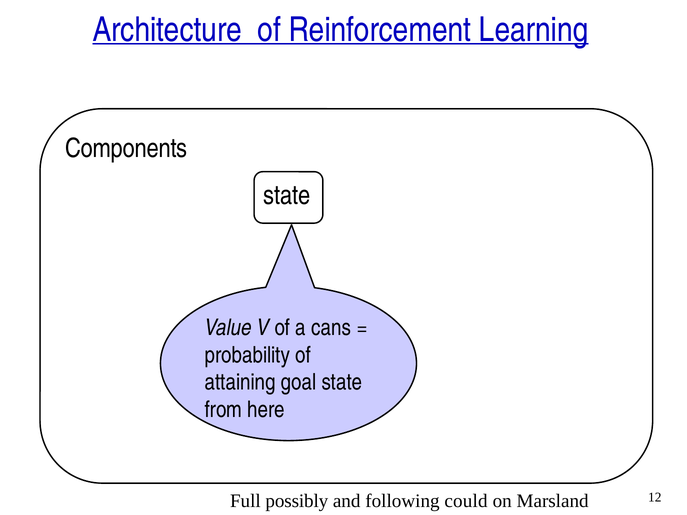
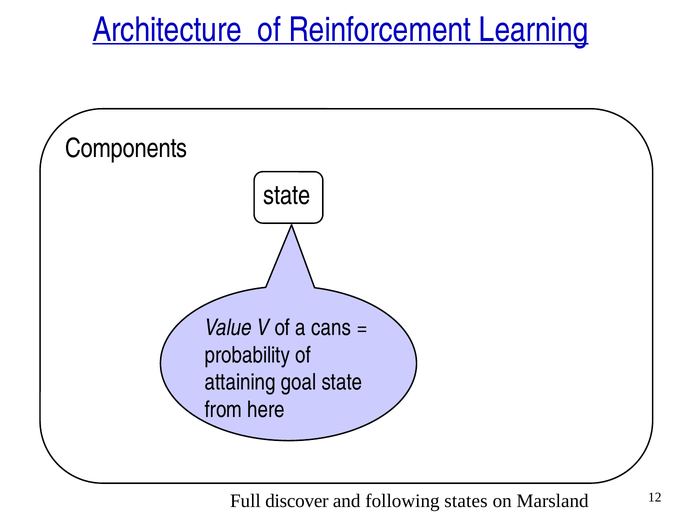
possibly: possibly -> discover (297, 501)
could: could -> states (466, 501)
